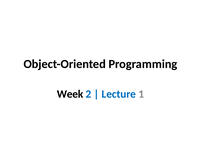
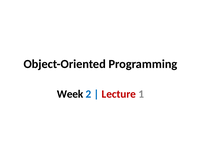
Lecture colour: blue -> red (119, 94)
